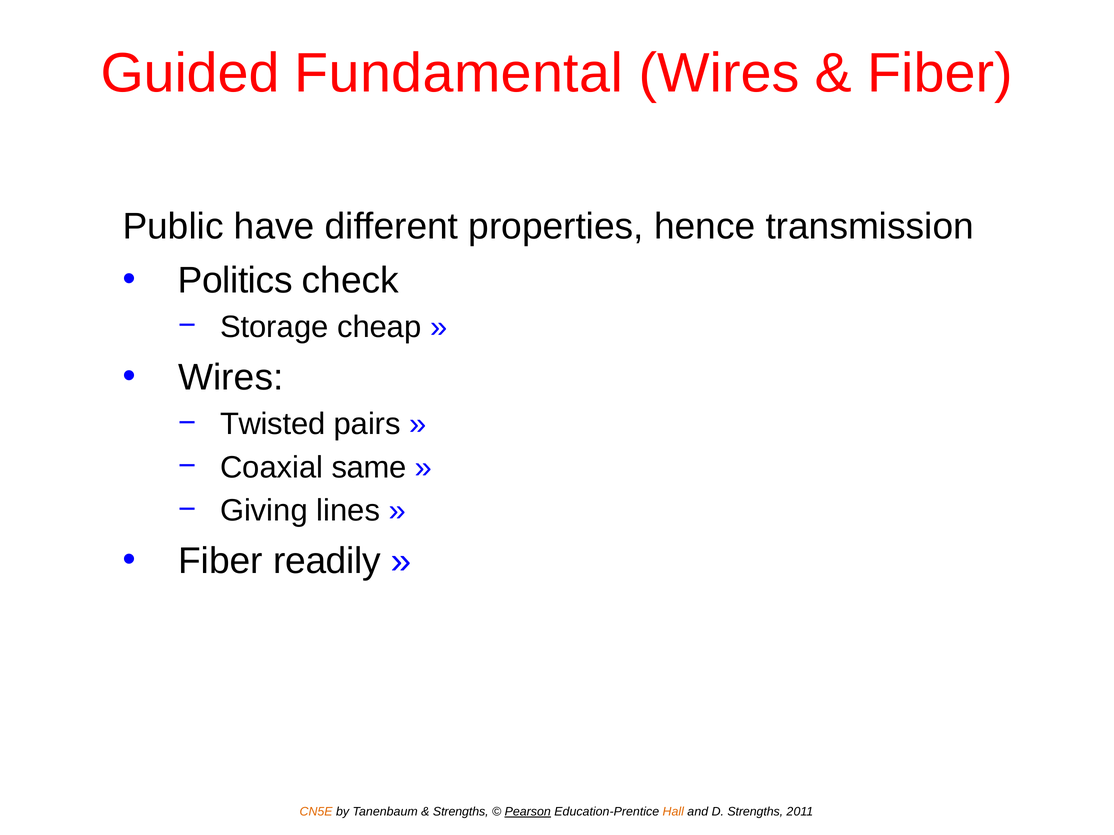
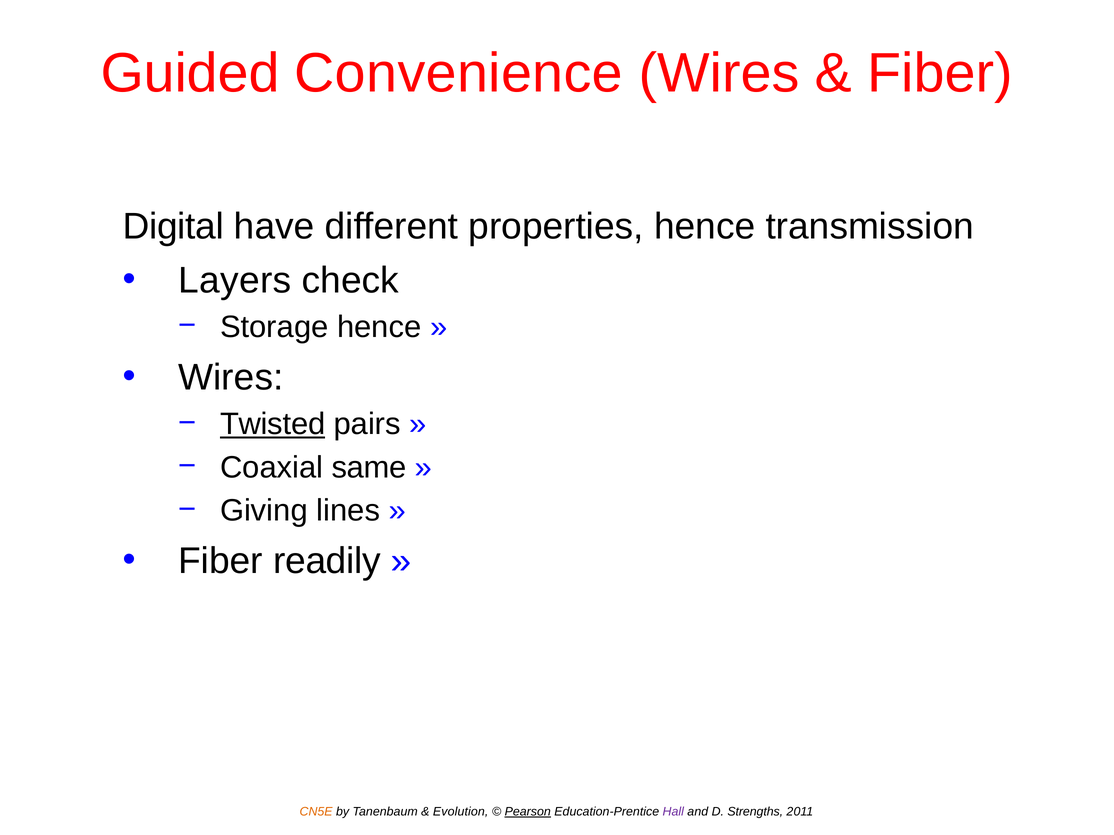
Fundamental: Fundamental -> Convenience (459, 74)
Public: Public -> Digital (173, 227)
Politics: Politics -> Layers (235, 281)
Storage cheap: cheap -> hence (379, 327)
Twisted underline: none -> present (273, 424)
Strengths: Strengths -> Evolution (461, 812)
Hall colour: orange -> purple (673, 812)
